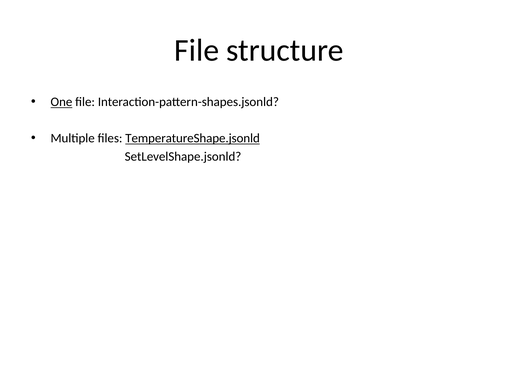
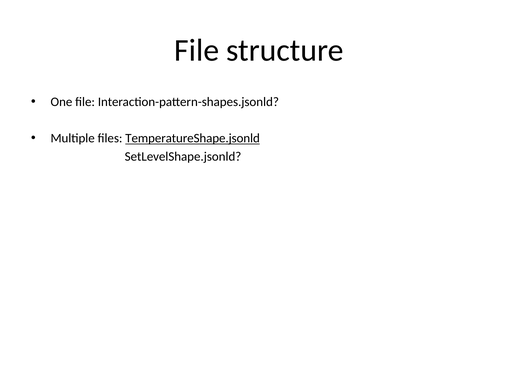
One underline: present -> none (61, 102)
